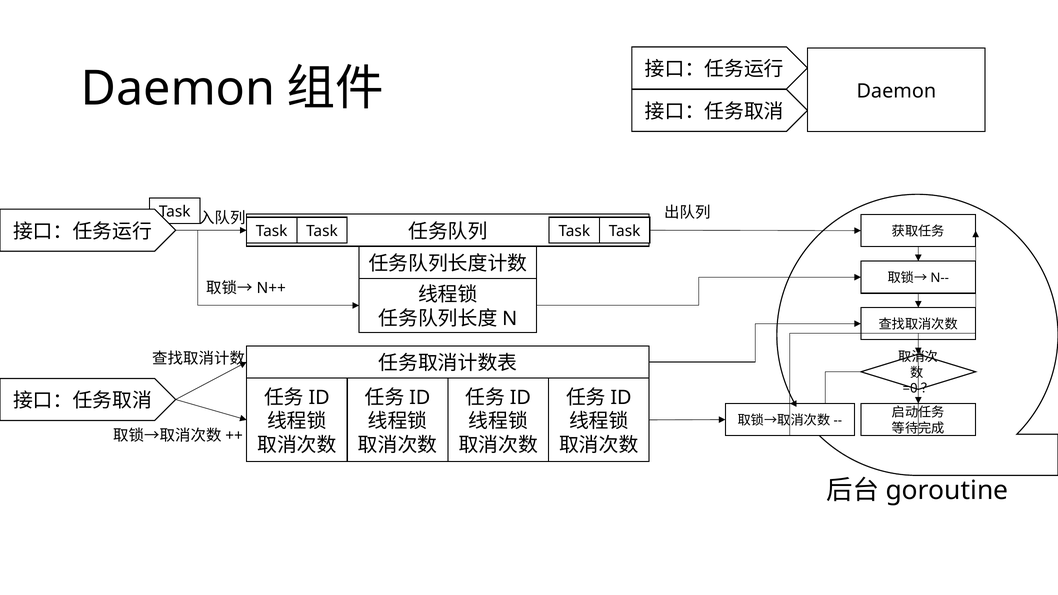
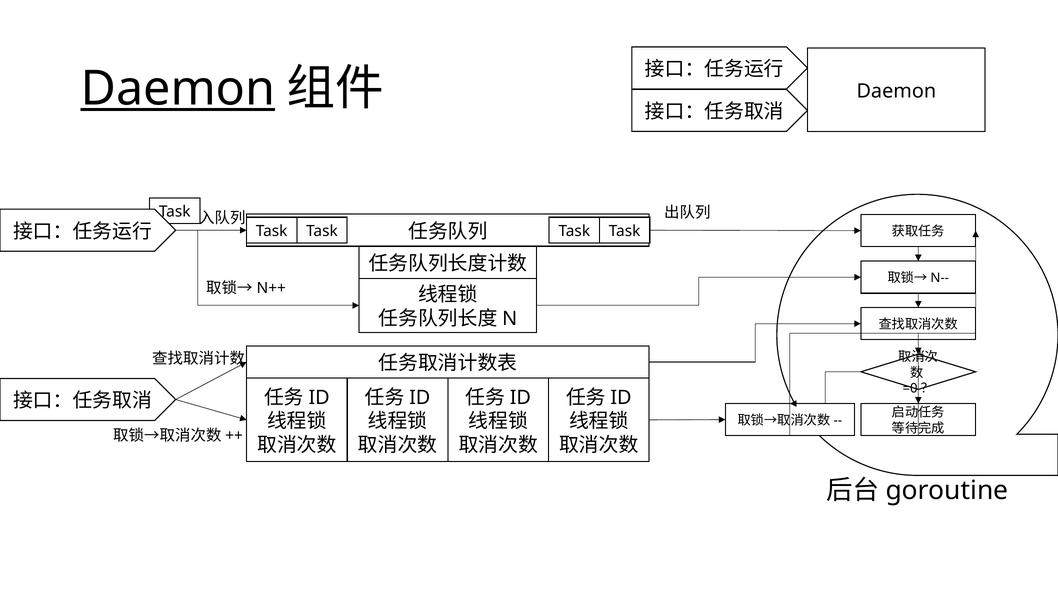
Daemon underline: none -> present (178, 89)
